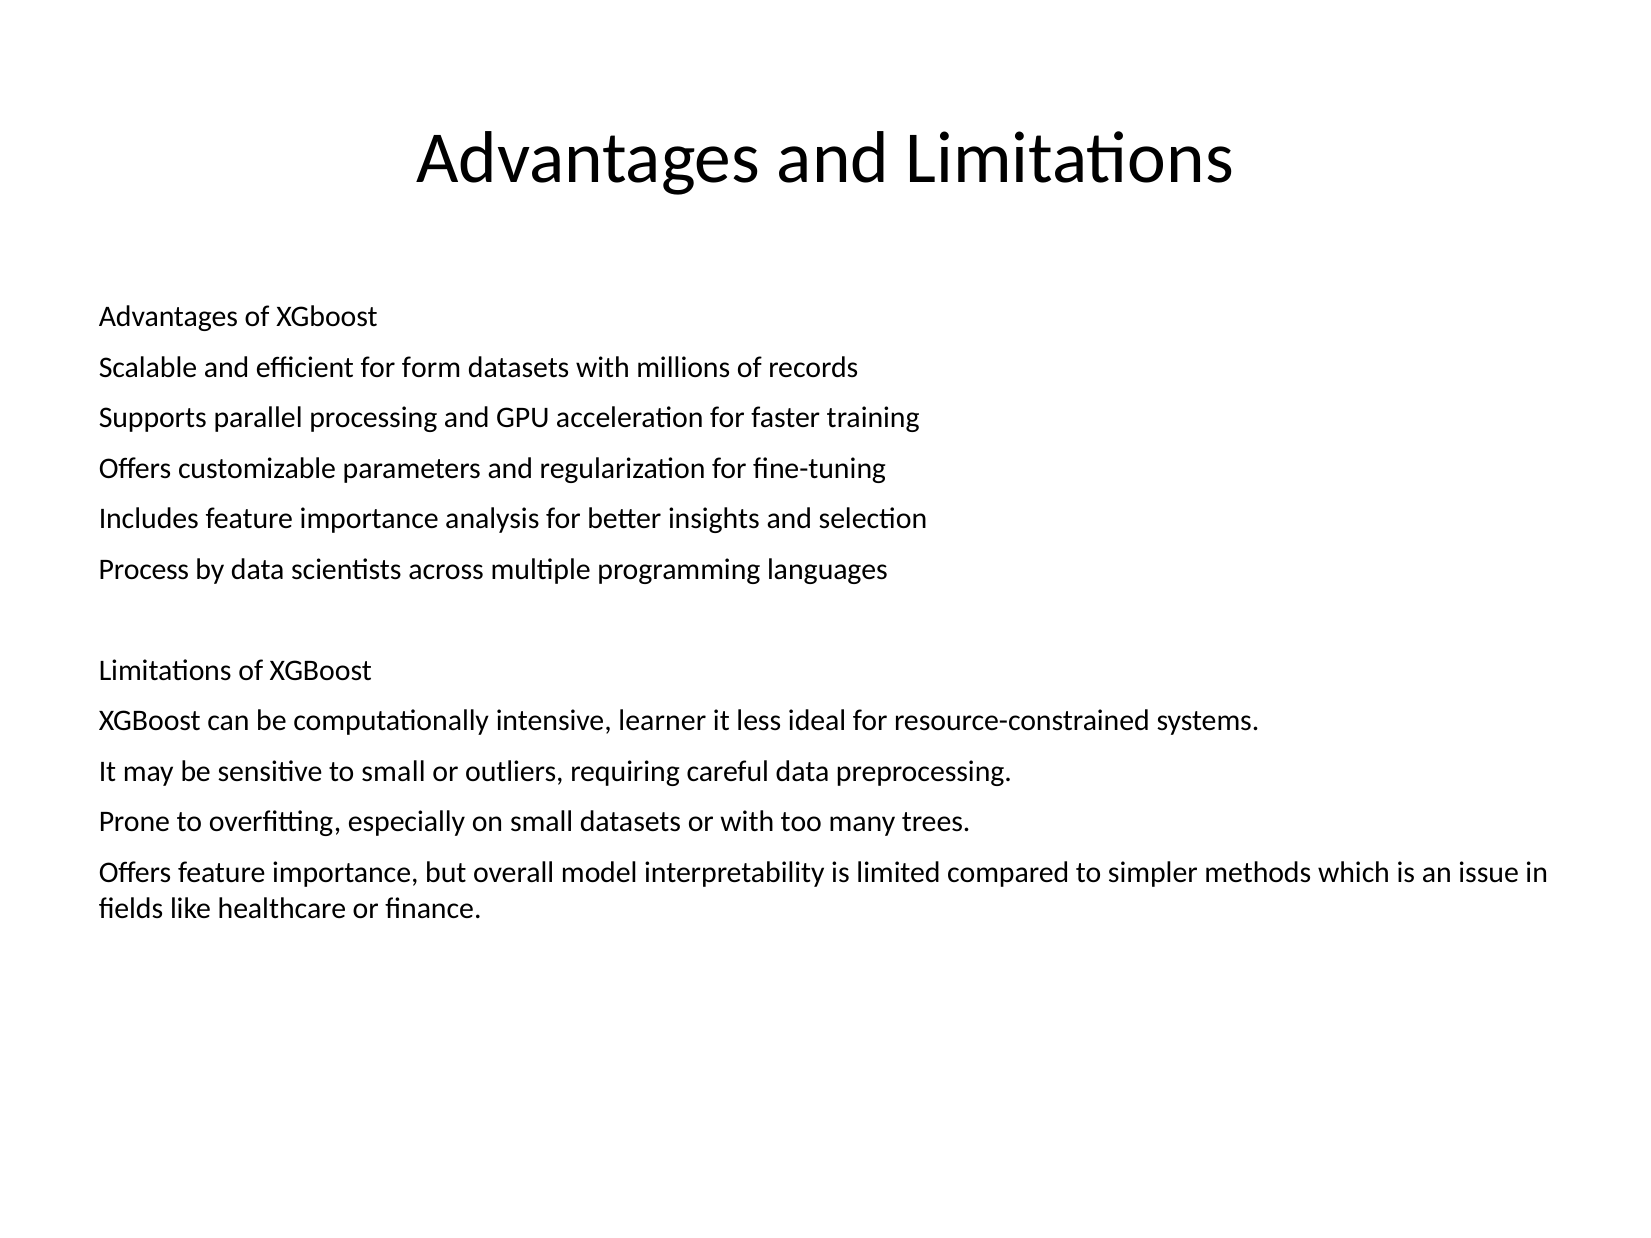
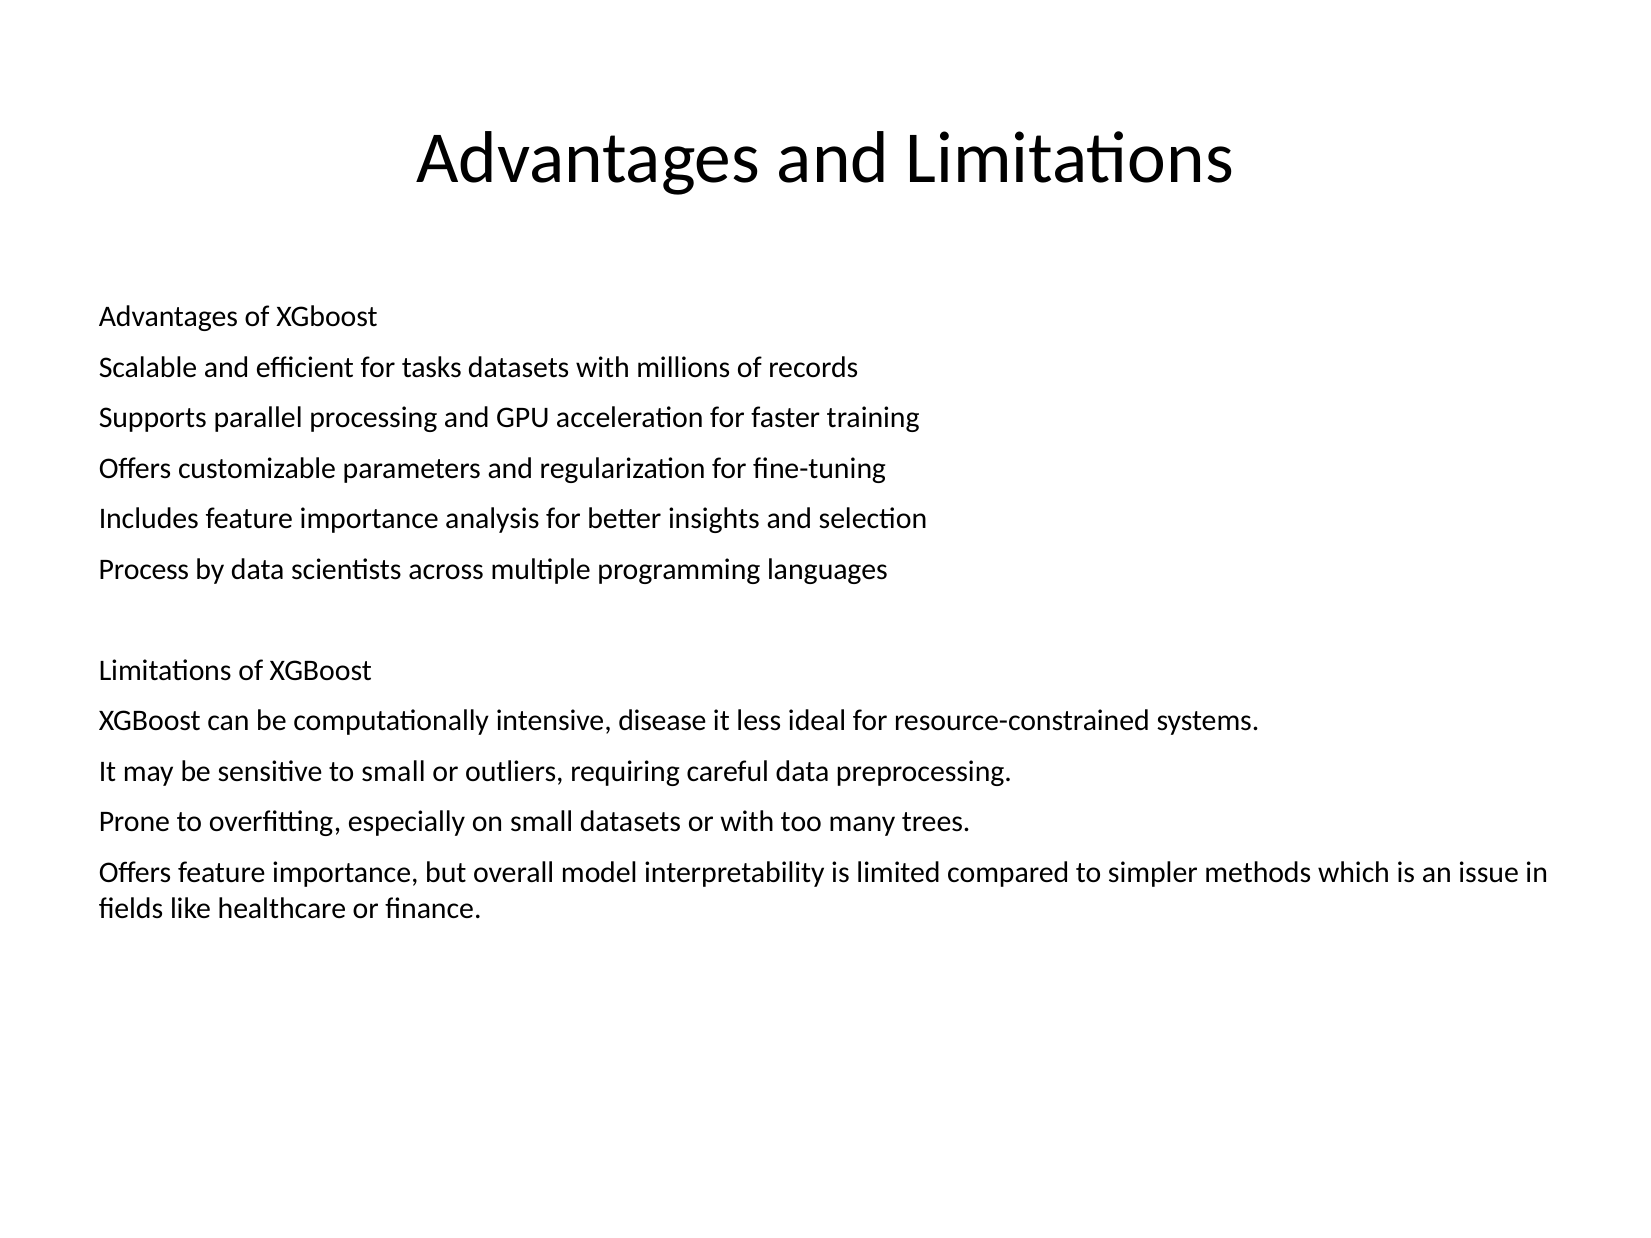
form: form -> tasks (432, 368)
learner: learner -> disease (662, 721)
